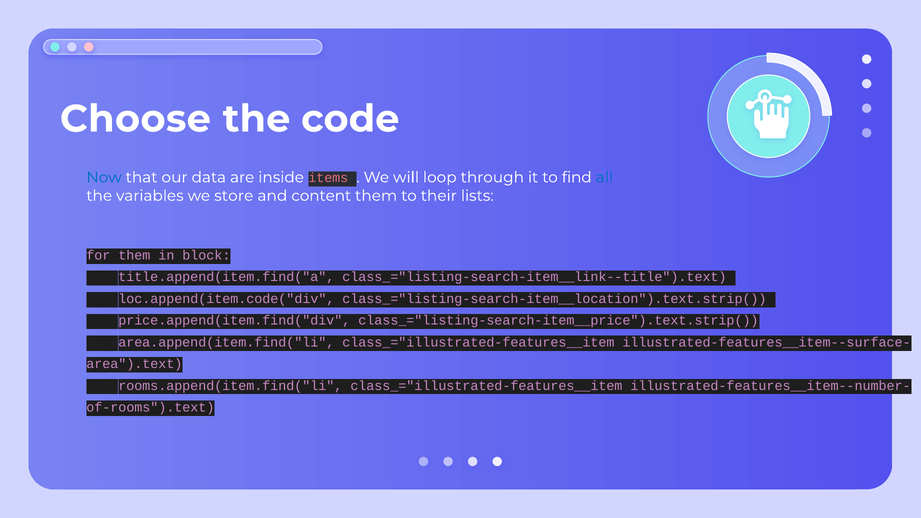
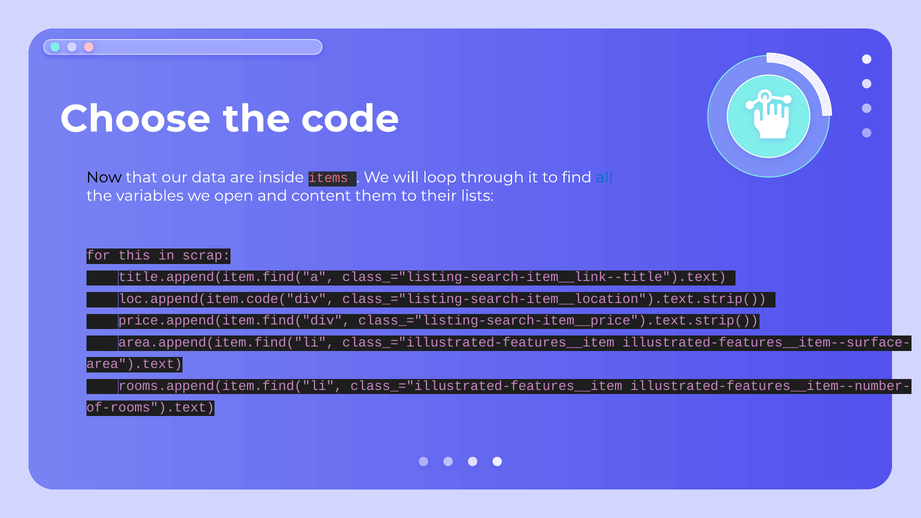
Now colour: blue -> black (104, 177)
store: store -> open (234, 196)
for them: them -> this (134, 255)
block: block -> scrap (206, 255)
